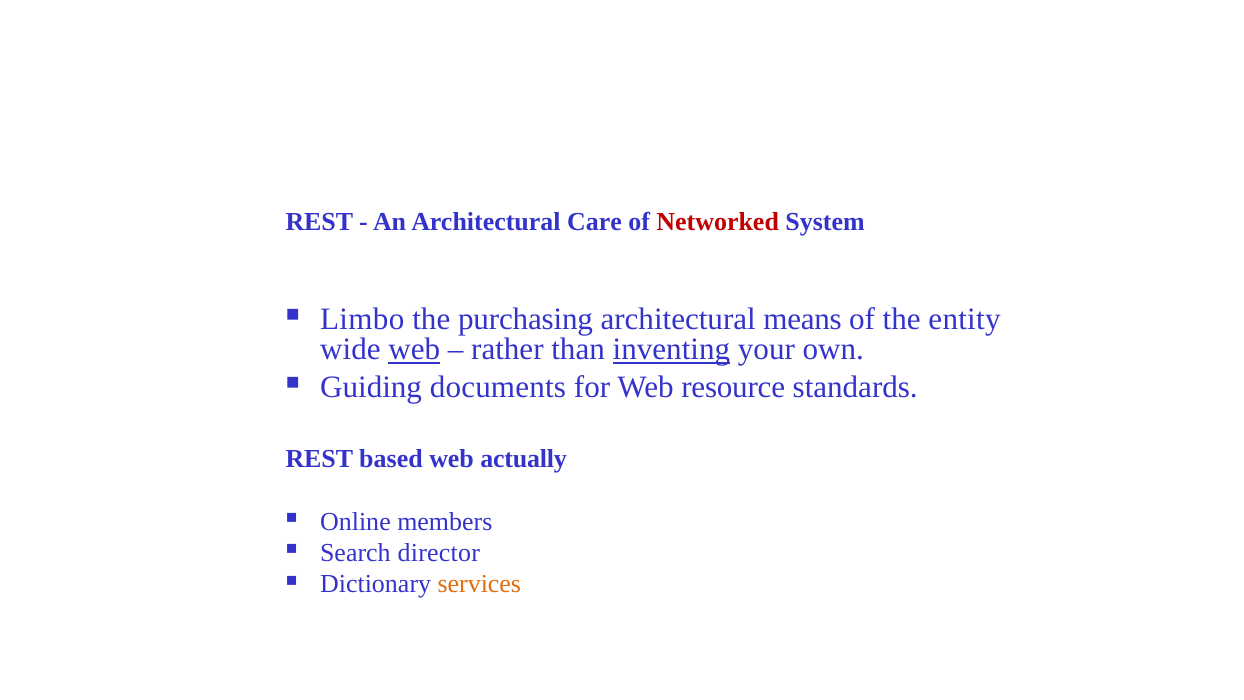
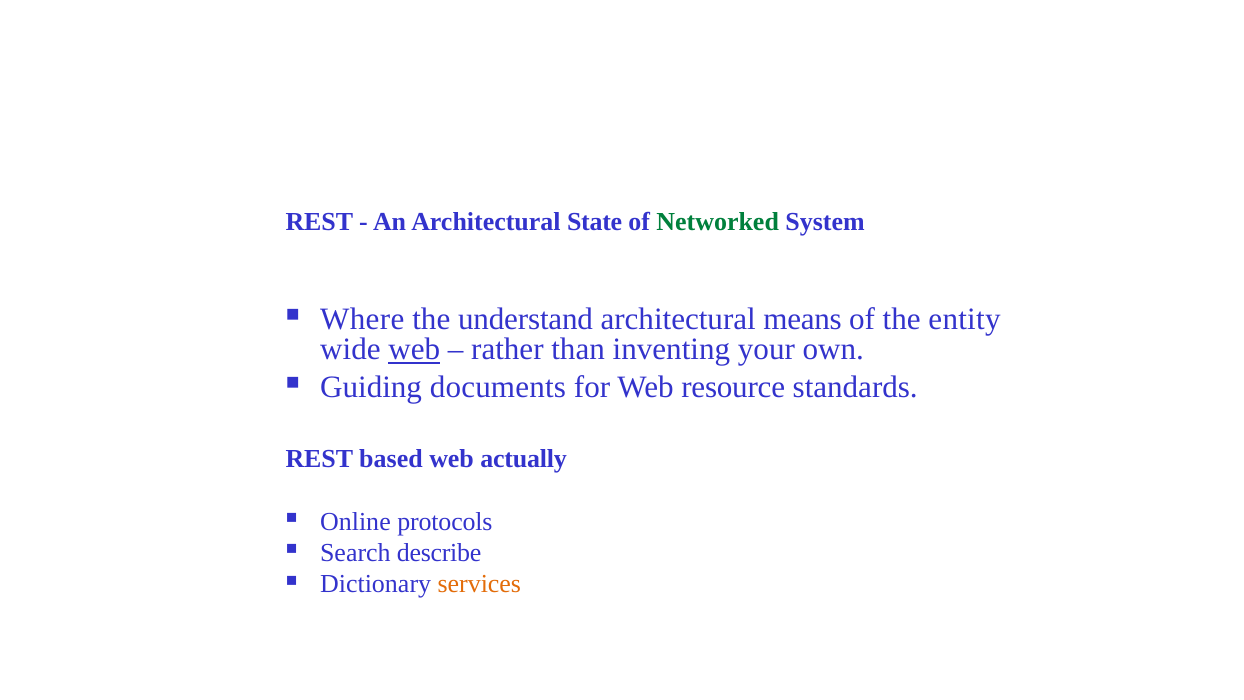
Care: Care -> State (595, 222)
Networked colour: red -> green (718, 222)
Limbo: Limbo -> Where (362, 320)
purchasing: purchasing -> understand (526, 320)
inventing underline: present -> none (671, 349)
members: members -> protocols (445, 521)
director: director -> describe (439, 553)
